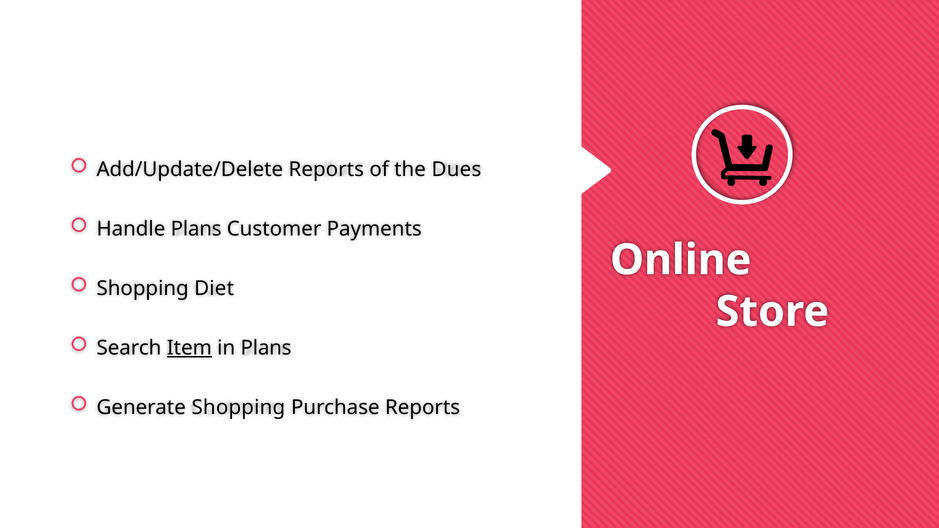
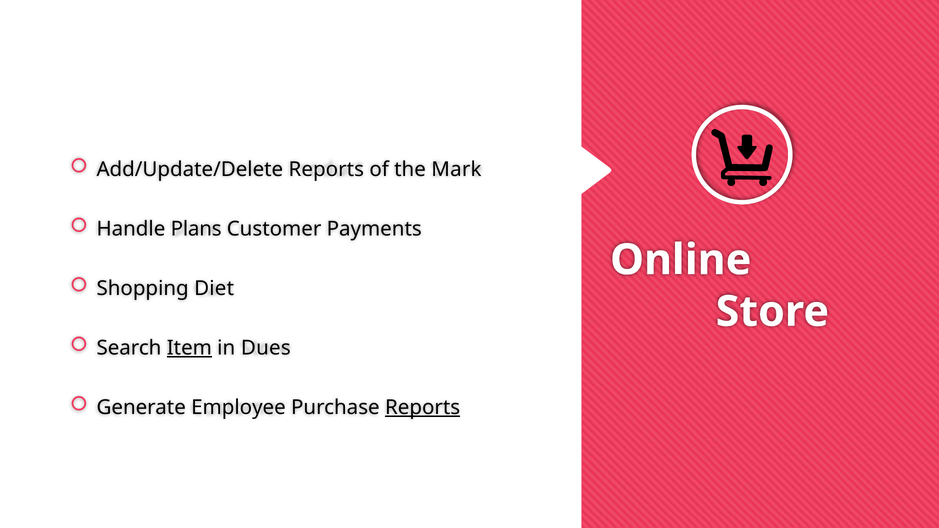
Dues: Dues -> Mark (456, 170)
in Plans: Plans -> Dues (266, 348)
Generate Shopping: Shopping -> Employee (238, 408)
Reports underline: none -> present (423, 408)
